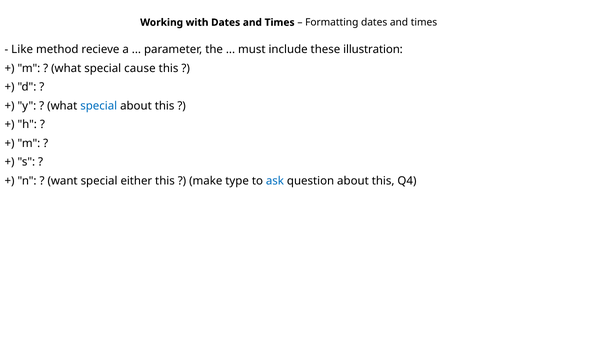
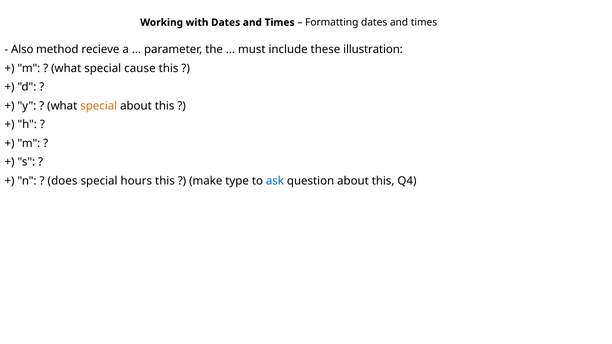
Like: Like -> Also (22, 50)
special colour: blue -> orange (99, 106)
want: want -> does (63, 181)
either: either -> hours (136, 181)
